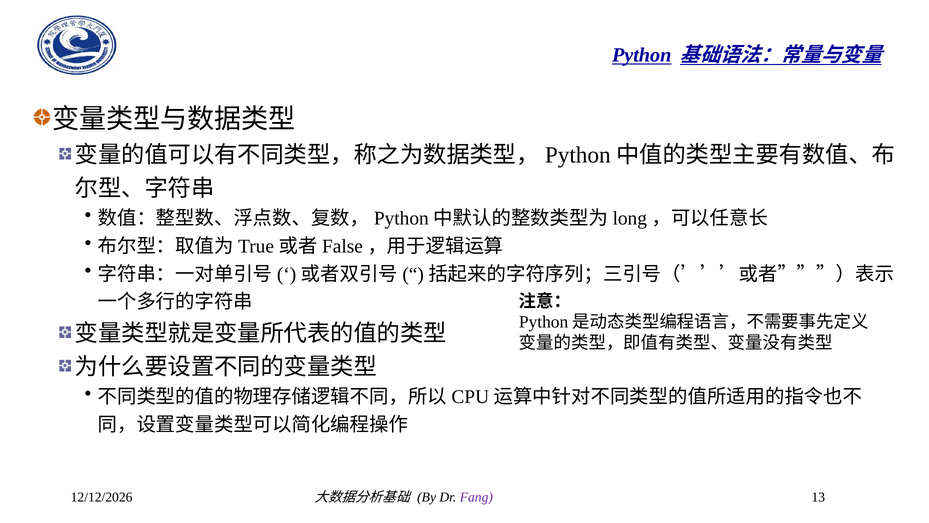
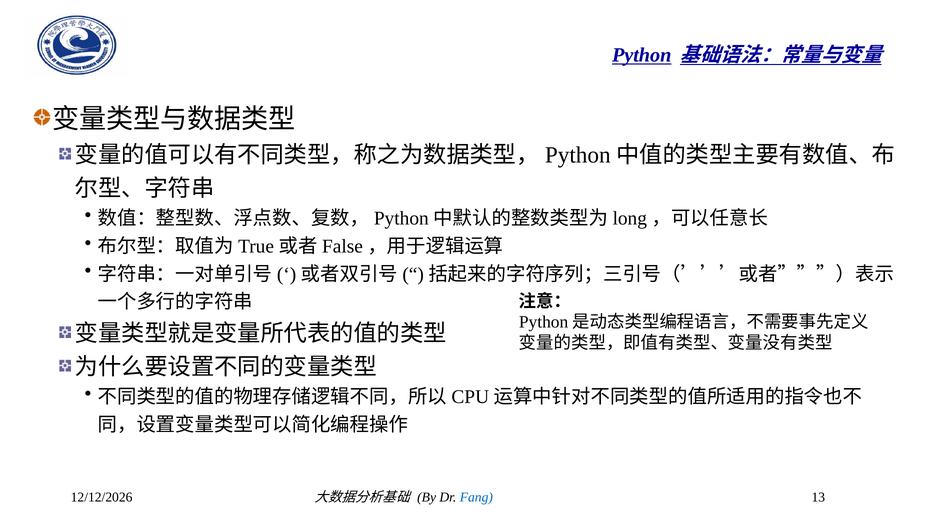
Fang colour: purple -> blue (476, 497)
